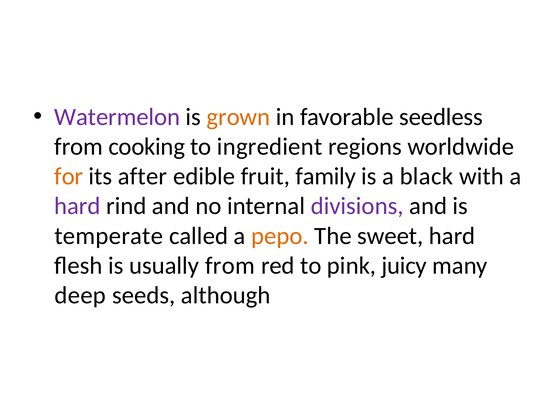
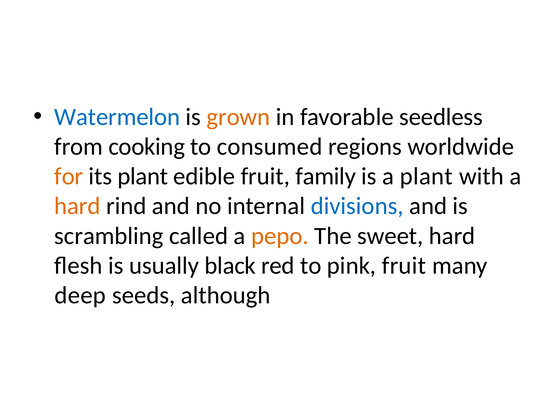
Watermelon colour: purple -> blue (117, 117)
ingredient: ingredient -> consumed (270, 147)
its after: after -> plant (143, 176)
a black: black -> plant (426, 176)
hard colour: purple -> orange (77, 206)
divisions colour: purple -> blue (357, 206)
temperate: temperate -> scrambling (109, 236)
usually from: from -> black (230, 265)
pink juicy: juicy -> fruit (404, 265)
